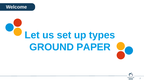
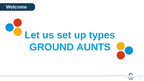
PAPER: PAPER -> AUNTS (94, 47)
